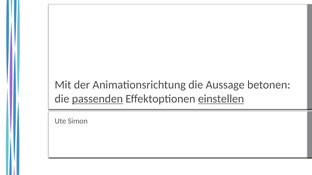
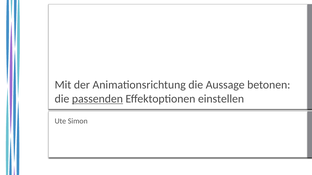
einstellen underline: present -> none (221, 99)
